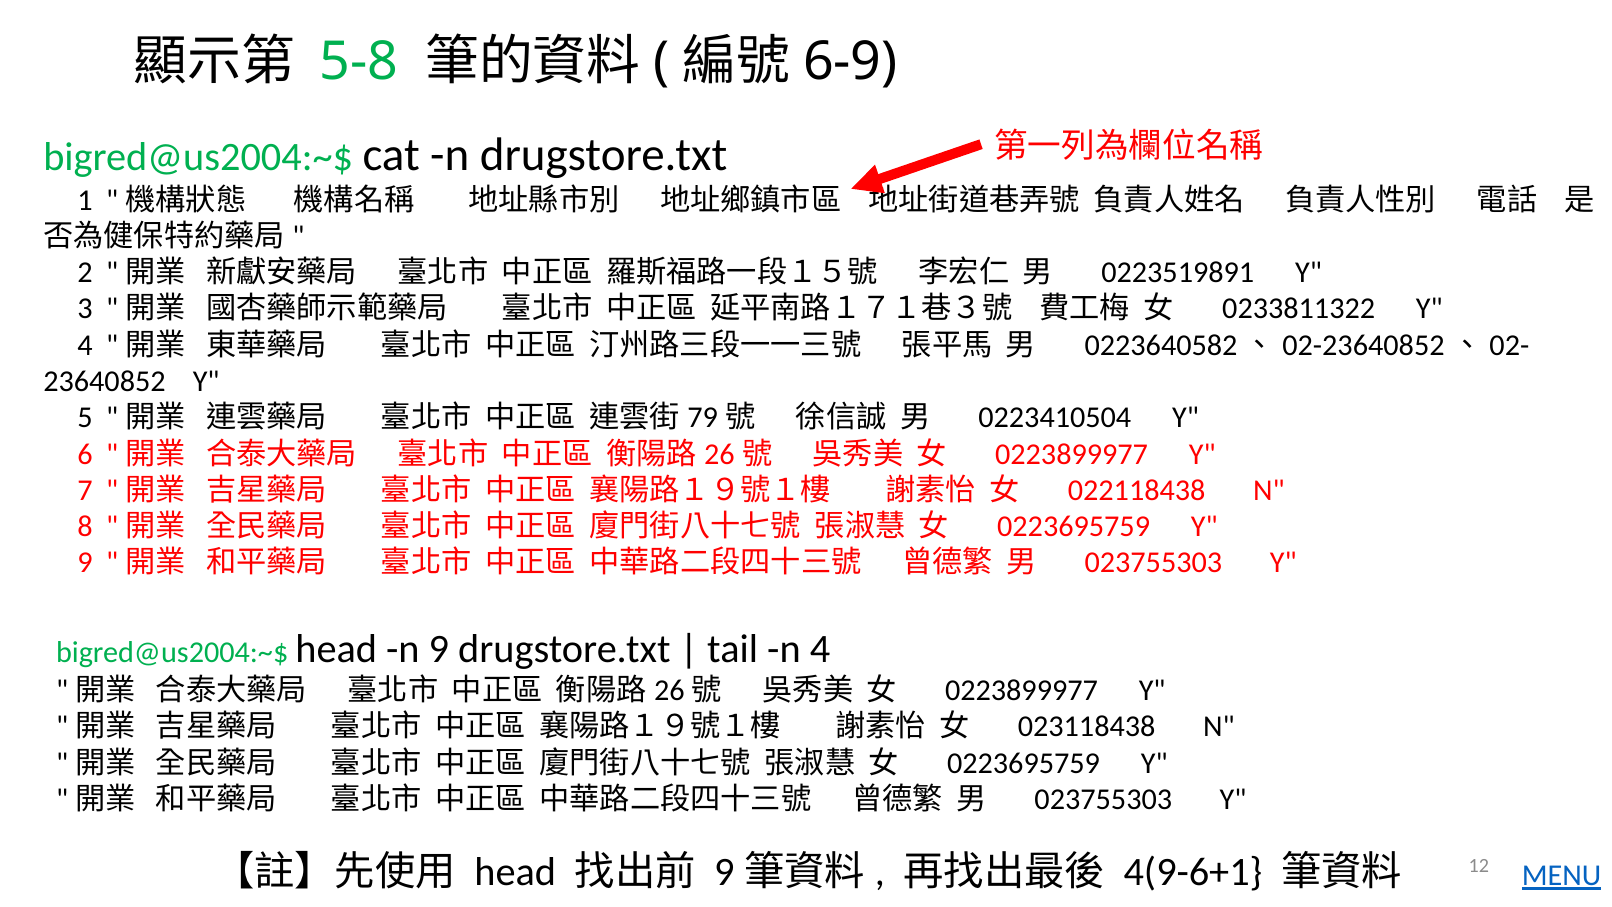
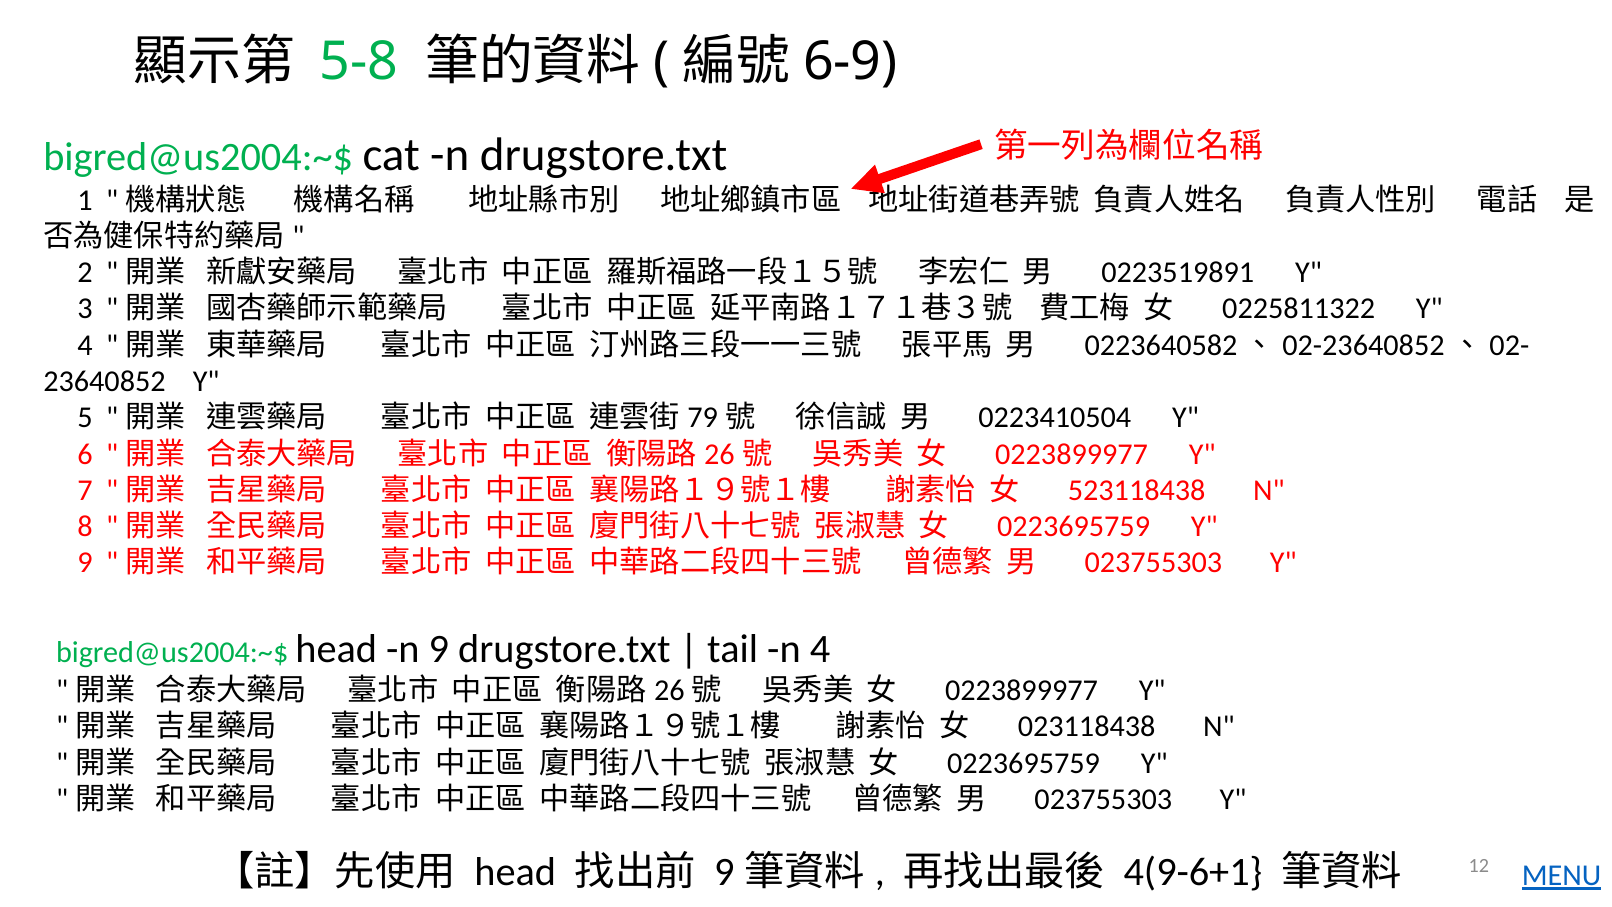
0233811322: 0233811322 -> 0225811322 (1299, 309)
022118438: 022118438 -> 523118438 (1137, 490)
